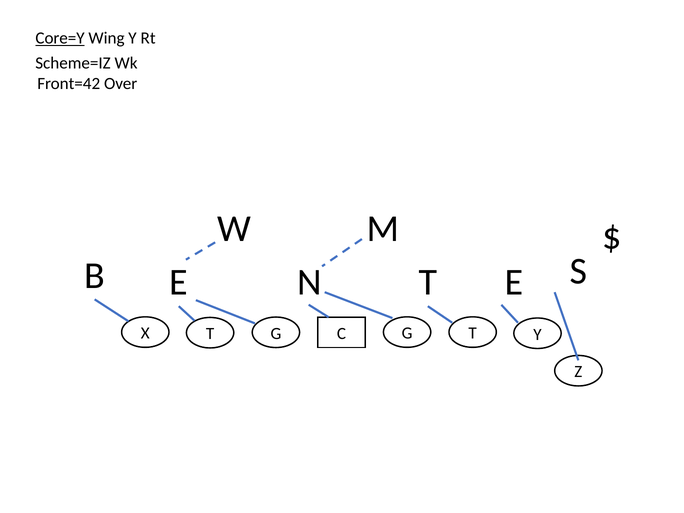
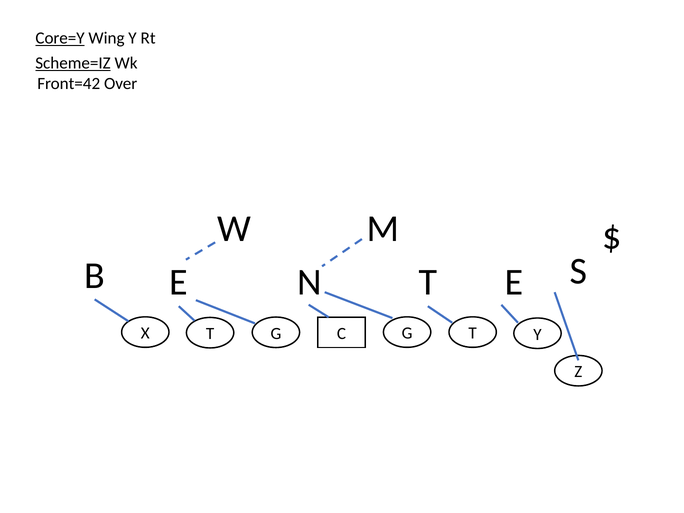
Scheme=IZ underline: none -> present (73, 63)
